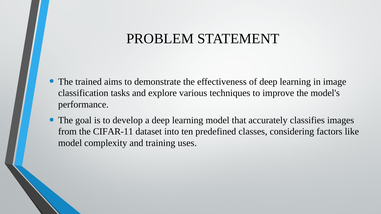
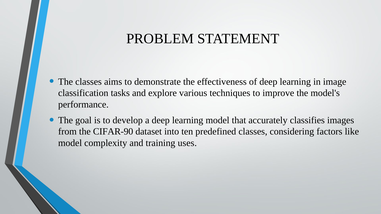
The trained: trained -> classes (89, 82)
CIFAR-11: CIFAR-11 -> CIFAR-90 (113, 132)
